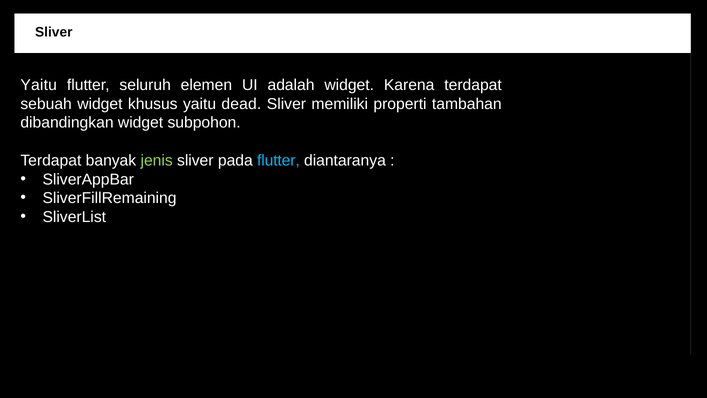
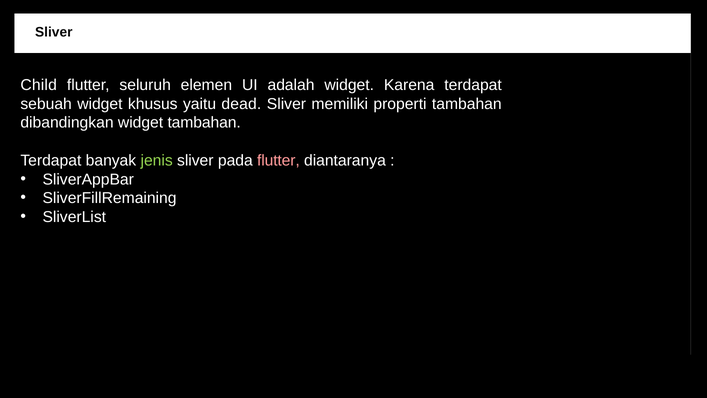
Yaitu: Yaitu -> Child (39, 85)
widget subpohon: subpohon -> tambahan (204, 123)
flutter colour: light blue -> pink (278, 160)
